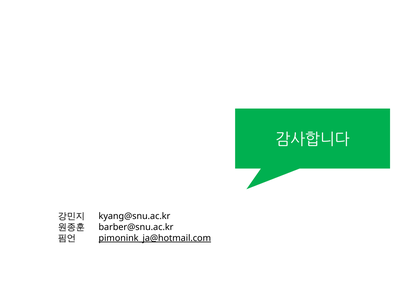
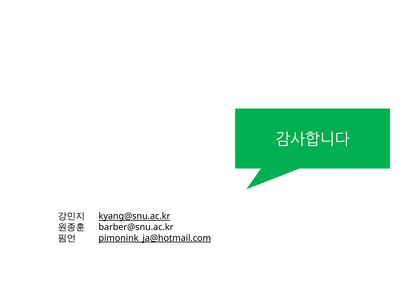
kyang@snu.ac.kr underline: none -> present (134, 216)
